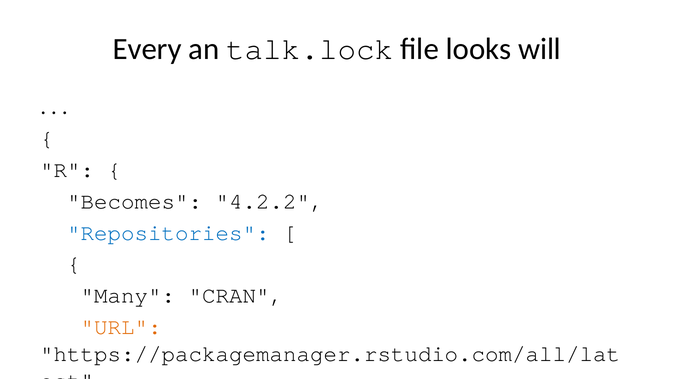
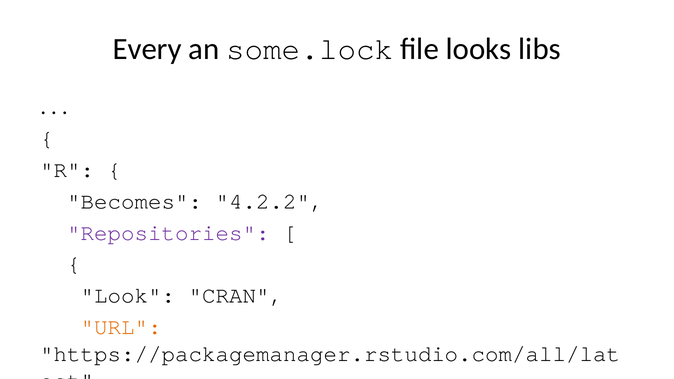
talk.lock: talk.lock -> some.lock (310, 49)
will: will -> libs (540, 49)
Repositories colour: blue -> purple (169, 233)
Many: Many -> Look (128, 296)
